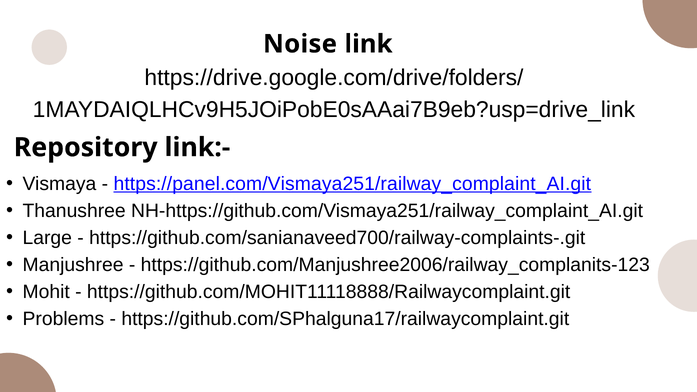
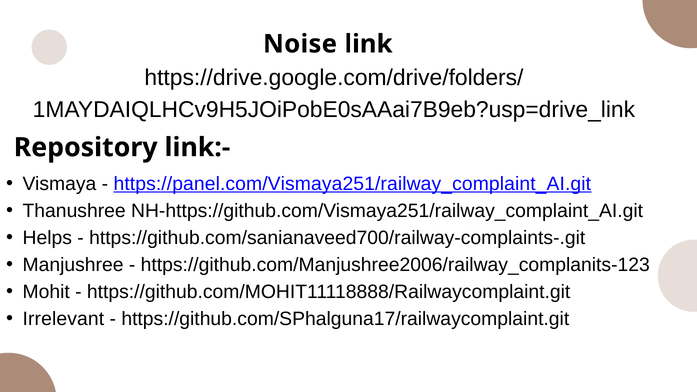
Large: Large -> Helps (47, 238)
Problems: Problems -> Irrelevant (63, 319)
